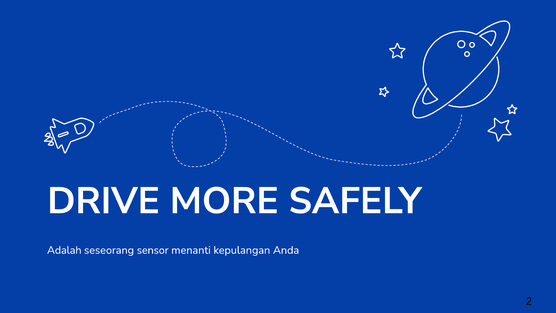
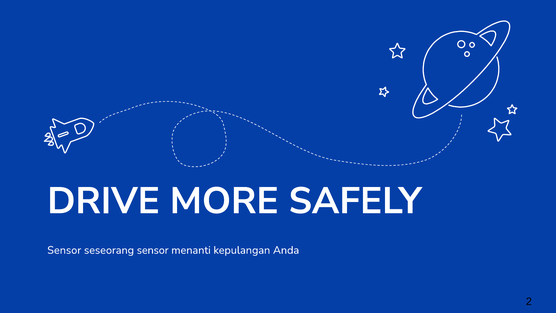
Adalah: Adalah -> Sensor (64, 250)
